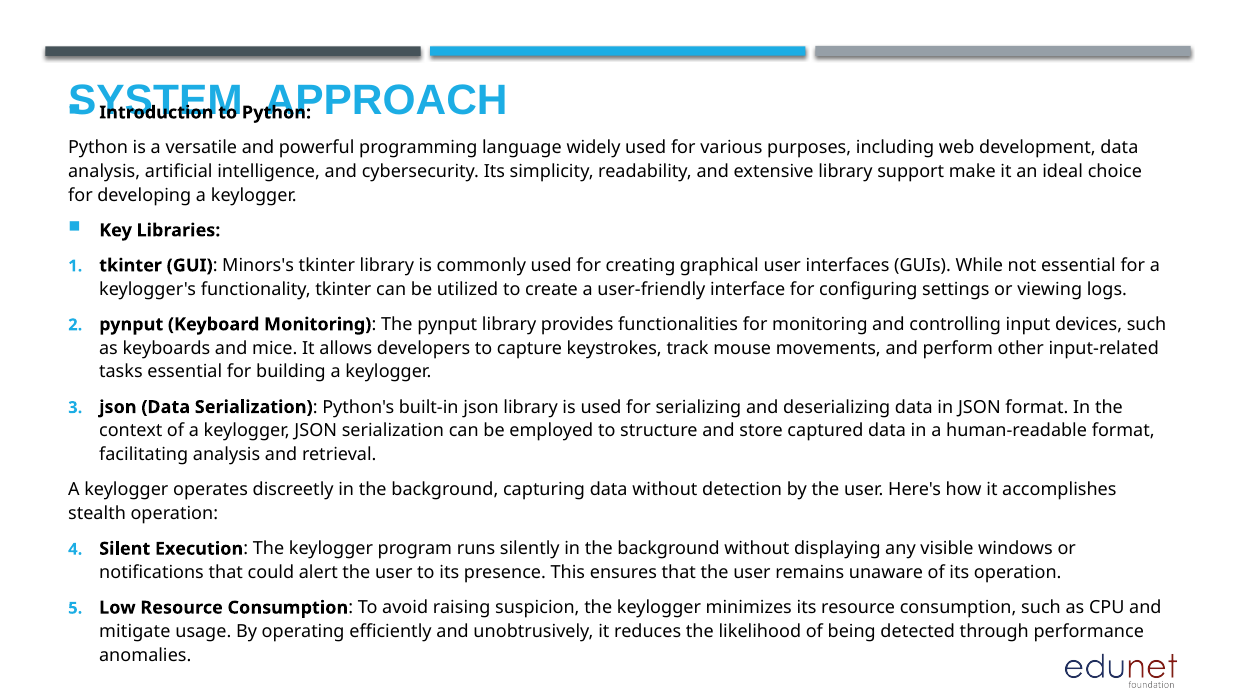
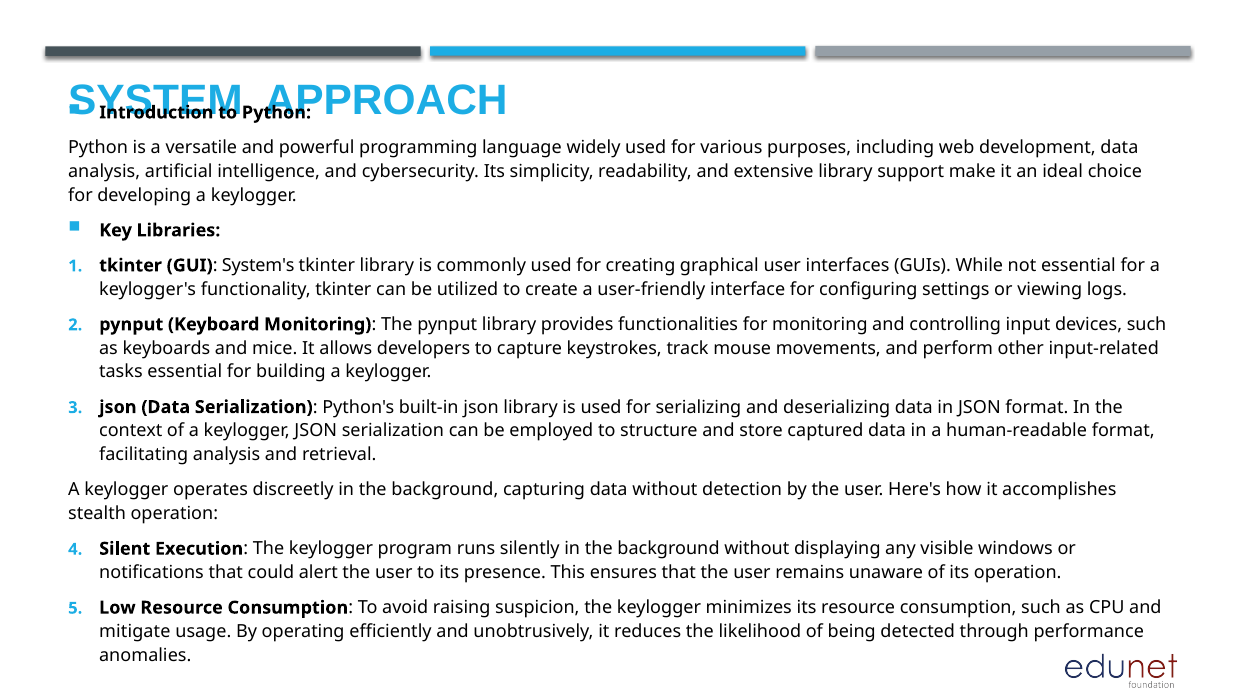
Minors's: Minors's -> System's (258, 266)
